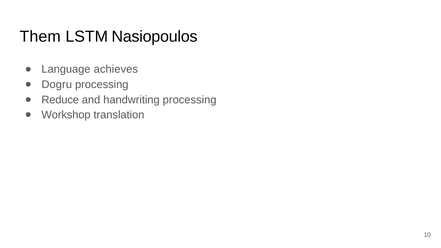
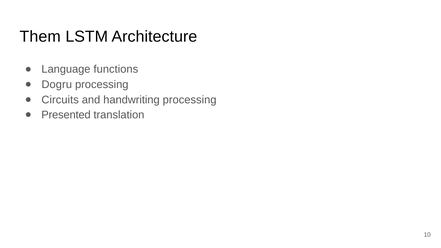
Nasiopoulos: Nasiopoulos -> Architecture (154, 37)
achieves: achieves -> functions (116, 69)
Reduce: Reduce -> Circuits (60, 100)
Workshop: Workshop -> Presented (66, 115)
